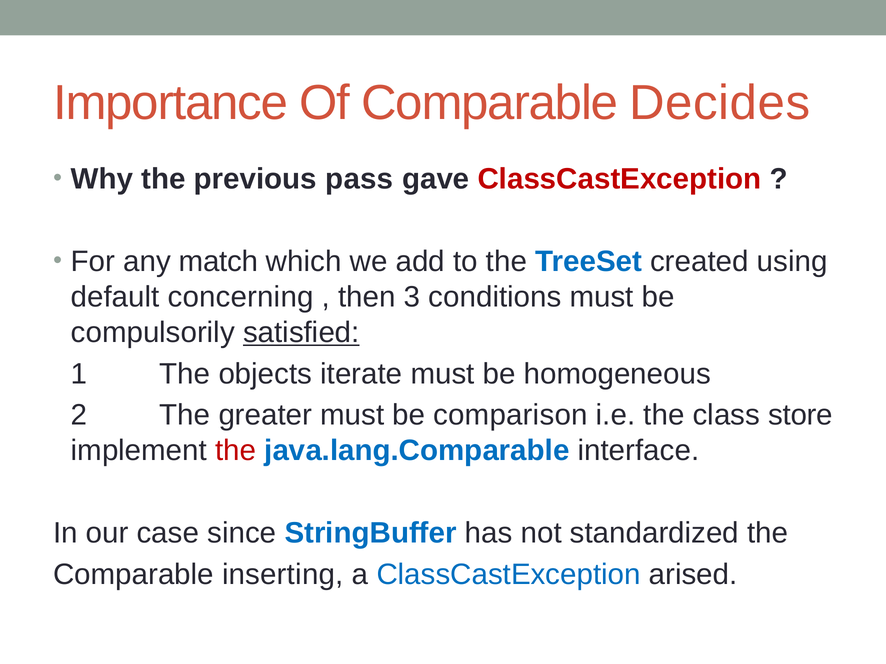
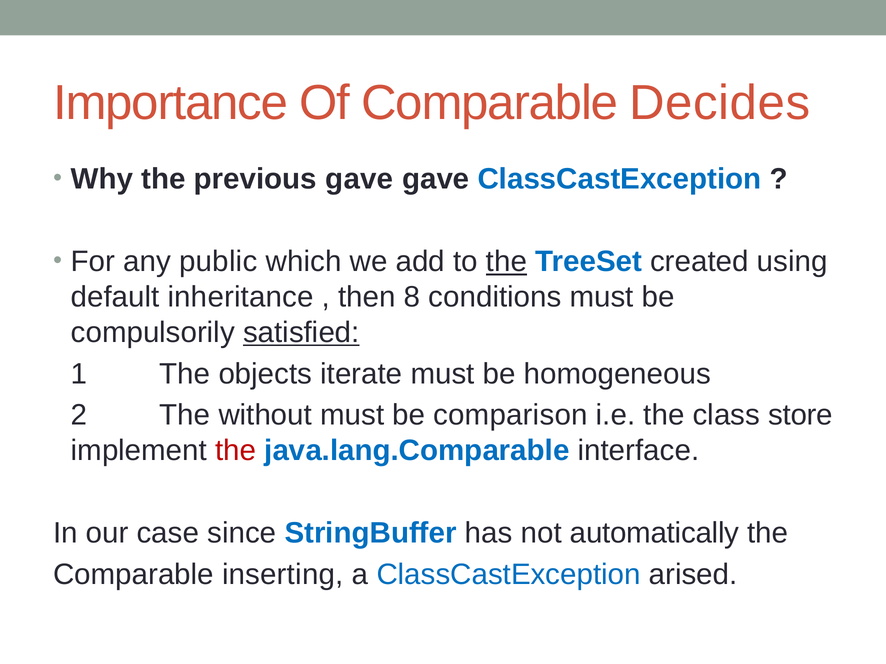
previous pass: pass -> gave (359, 179)
ClassCastException colour: red -> blue (619, 179)
match: match -> public (218, 262)
the underline: none -> present (506, 262)
concerning: concerning -> inheritance (241, 297)
3: 3 -> 8 (412, 297)
greater: greater -> without (265, 415)
standardized: standardized -> automatically (655, 534)
